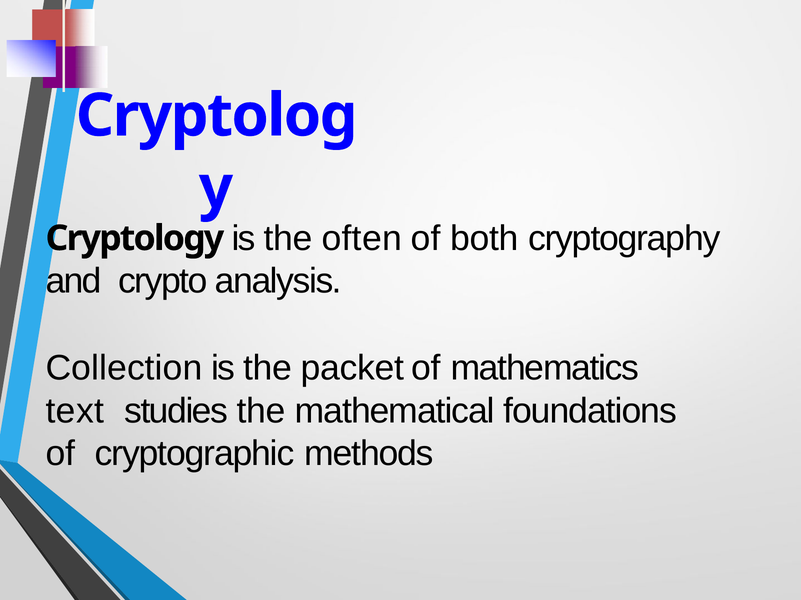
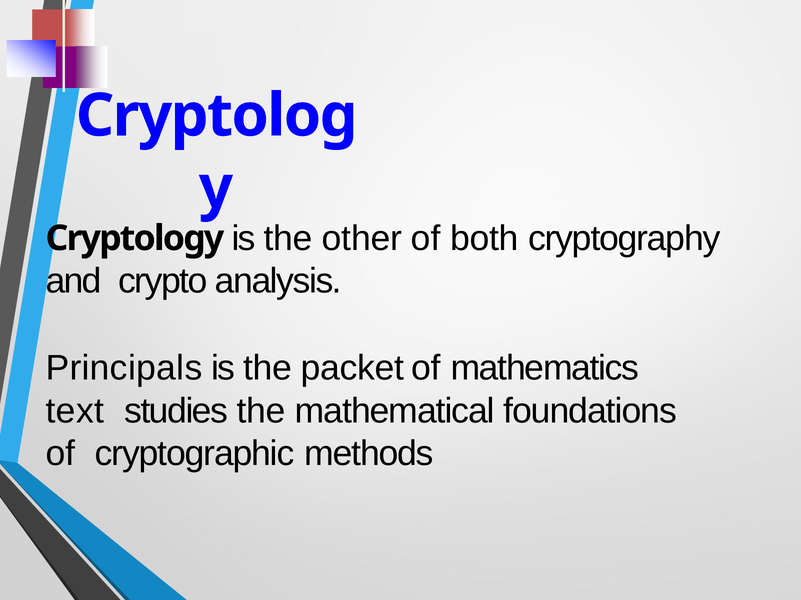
often: often -> other (362, 239)
Collection: Collection -> Principals (124, 369)
